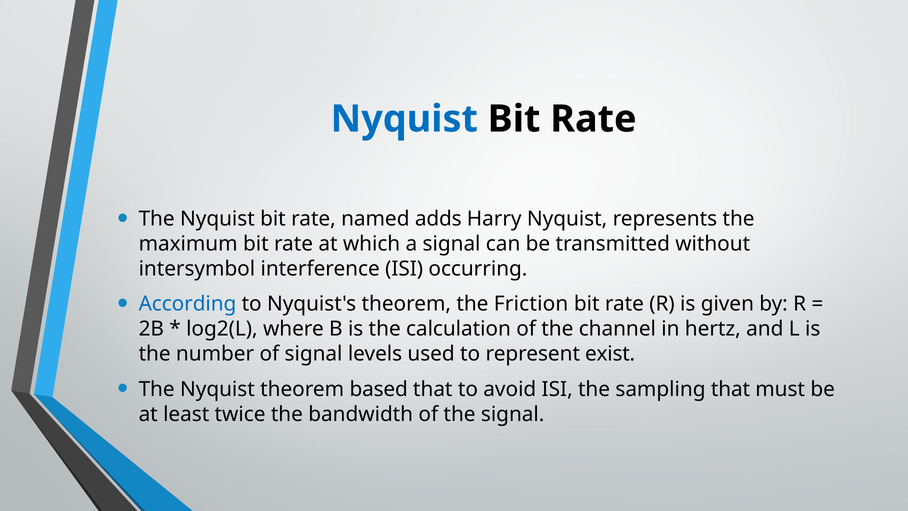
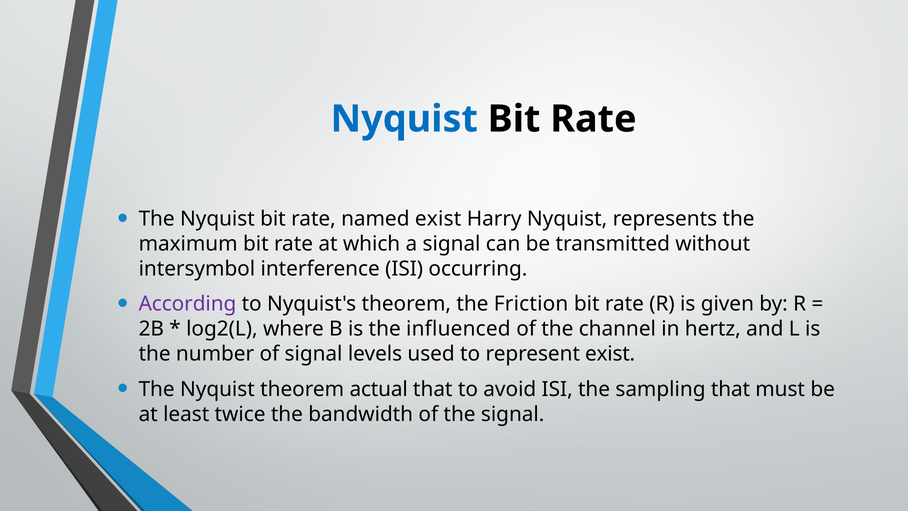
named adds: adds -> exist (438, 219)
According colour: blue -> purple (188, 304)
calculation: calculation -> influenced (458, 329)
based: based -> actual (379, 389)
